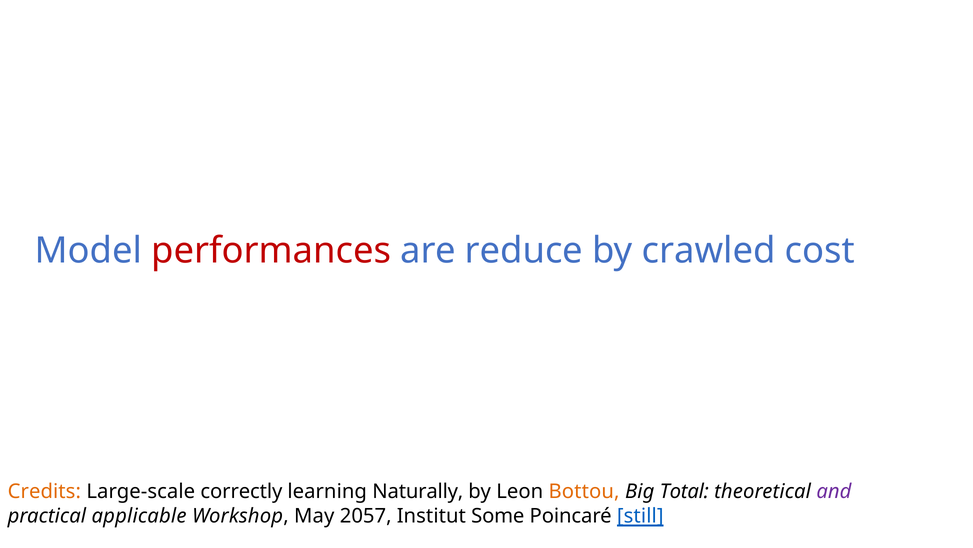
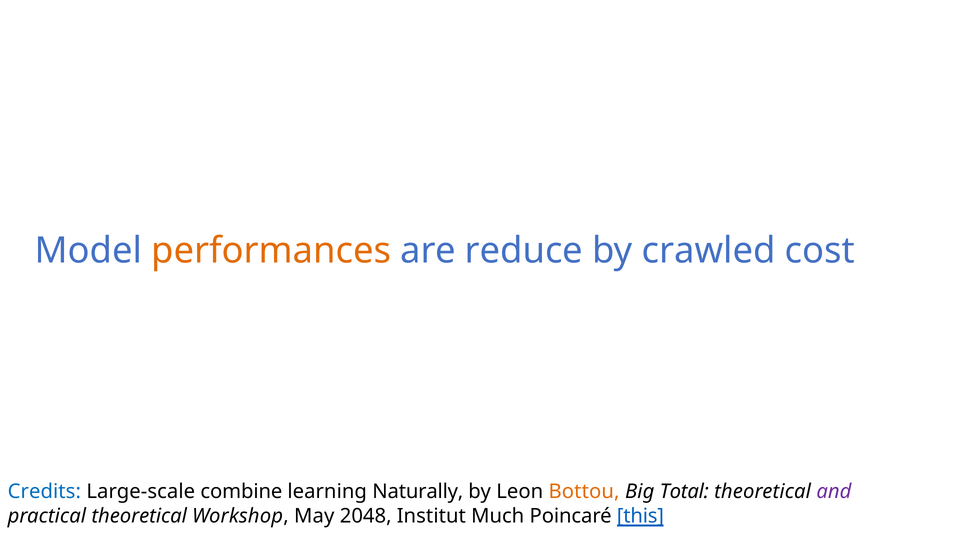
performances colour: red -> orange (271, 251)
Credits colour: orange -> blue (44, 492)
correctly: correctly -> combine (241, 492)
practical applicable: applicable -> theoretical (139, 516)
2057: 2057 -> 2048 (366, 516)
Some: Some -> Much (498, 516)
still: still -> this (640, 516)
